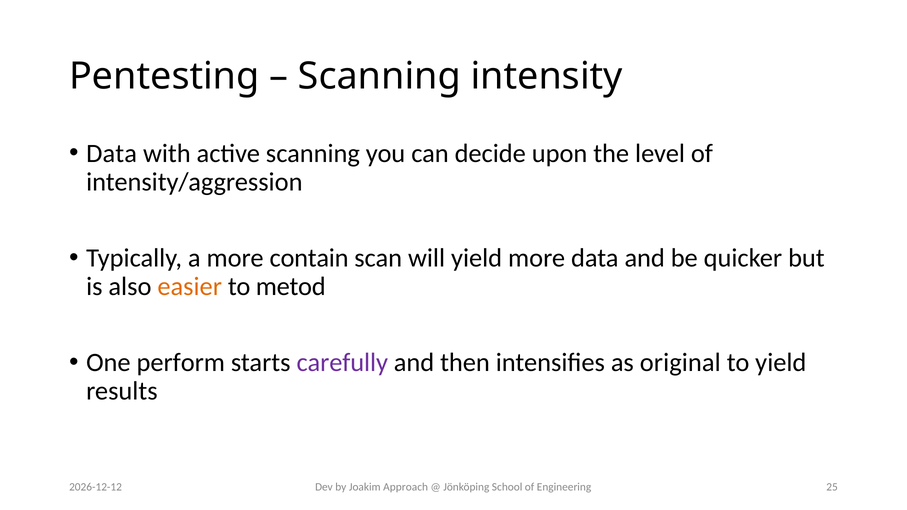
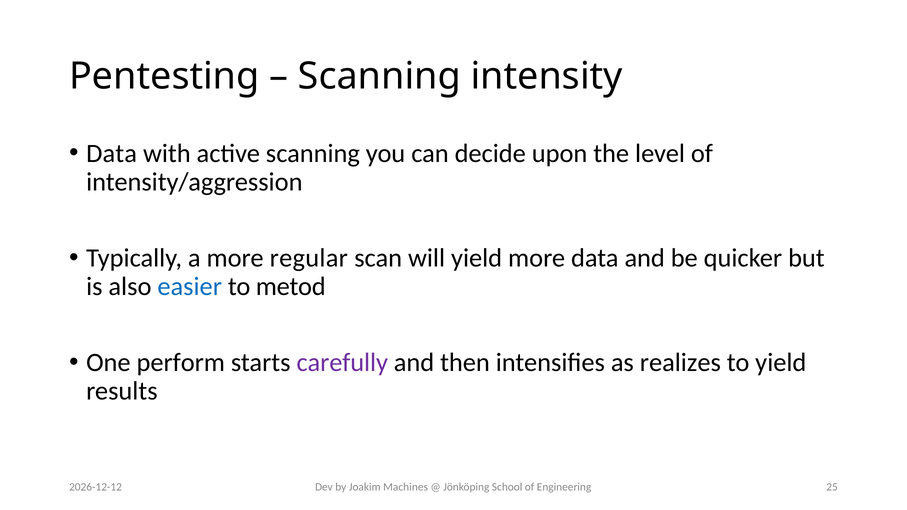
contain: contain -> regular (309, 258)
easier colour: orange -> blue (190, 287)
original: original -> realizes (680, 363)
Approach: Approach -> Machines (406, 487)
